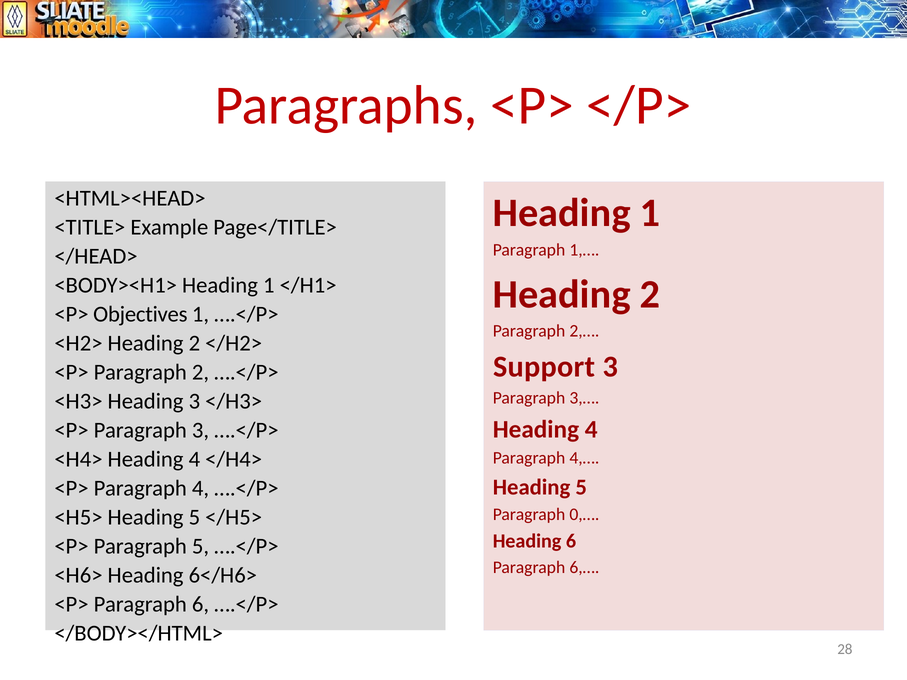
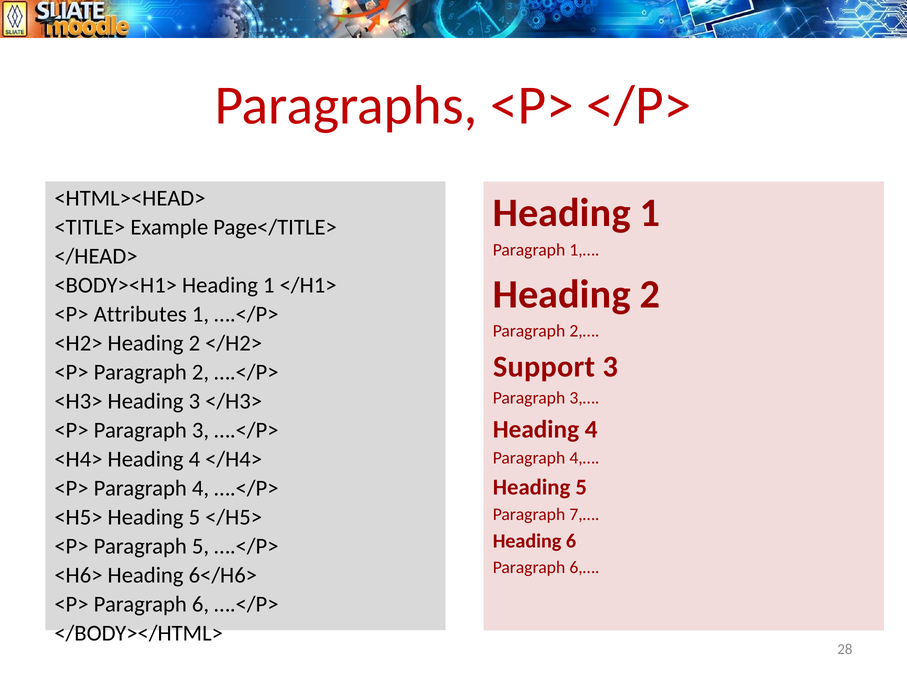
Objectives: Objectives -> Attributes (140, 314)
0,…: 0,… -> 7,… (584, 515)
